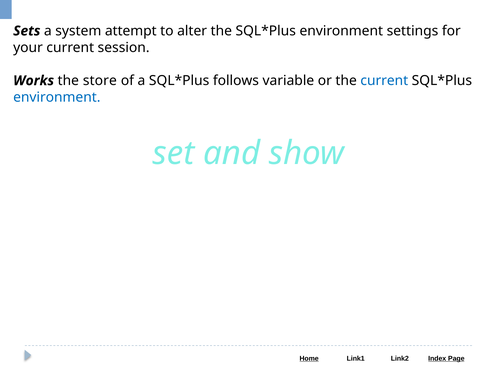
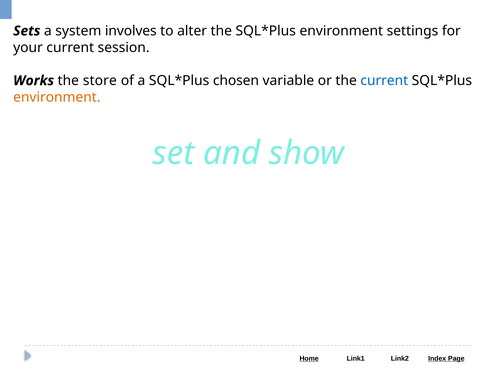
attempt: attempt -> involves (131, 31)
follows: follows -> chosen (236, 81)
environment colour: blue -> orange (57, 97)
